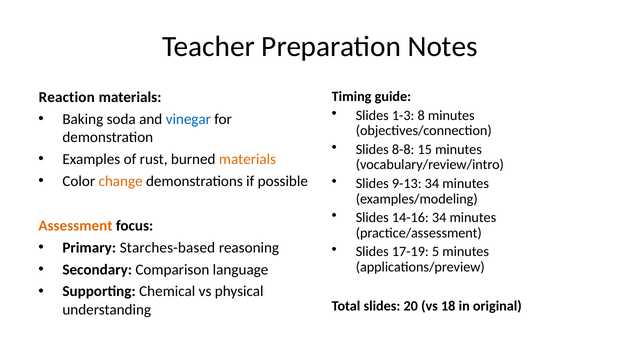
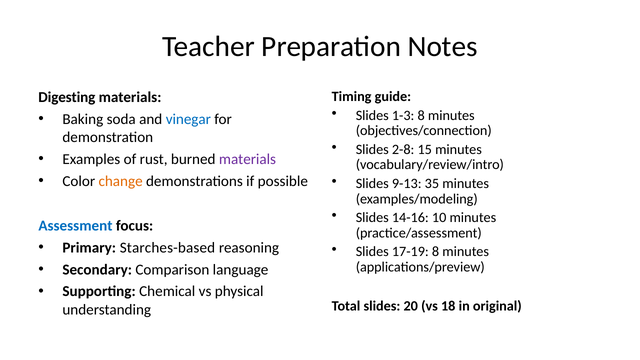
Reaction: Reaction -> Digesting (67, 97)
8-8: 8-8 -> 2-8 (403, 149)
materials colour: orange -> purple (247, 159)
9-13 34: 34 -> 35 (432, 184)
14-16 34: 34 -> 10 (439, 218)
Assessment colour: orange -> blue (75, 226)
17-19 5: 5 -> 8 (436, 252)
